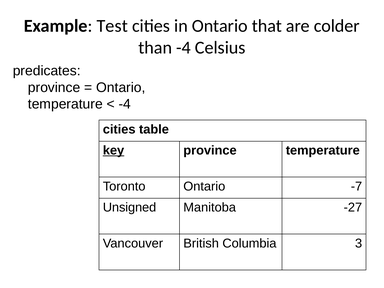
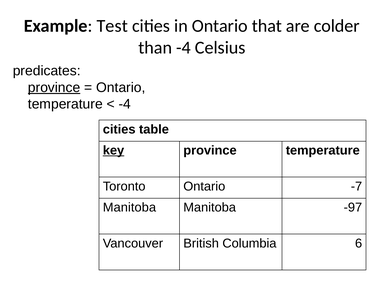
province underline: none -> present (54, 88)
Unsigned: Unsigned -> Manitoba (129, 207)
-27: -27 -> -97 (353, 207)
3: 3 -> 6 (359, 243)
